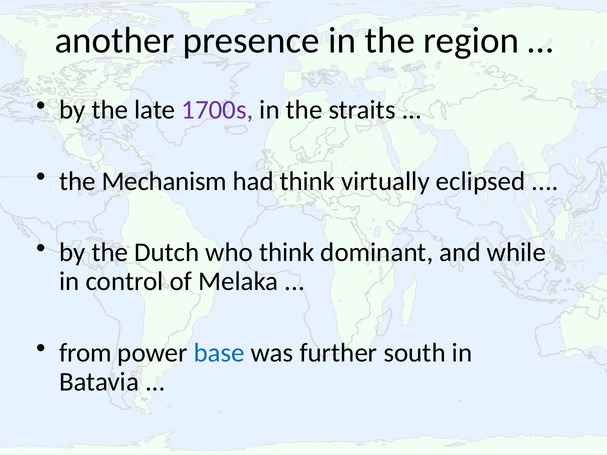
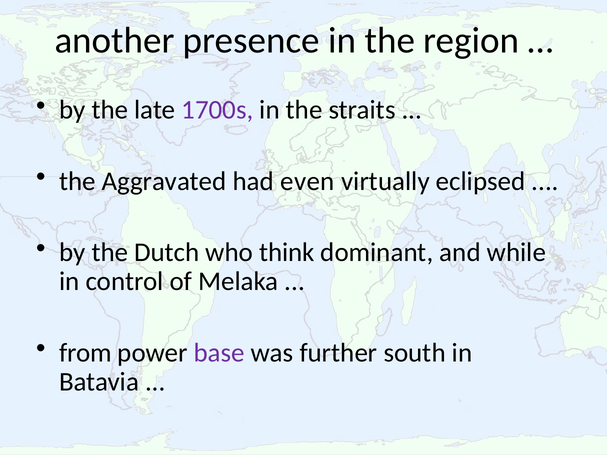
Mechanism: Mechanism -> Aggravated (164, 181)
had think: think -> even (307, 181)
base colour: blue -> purple (219, 353)
